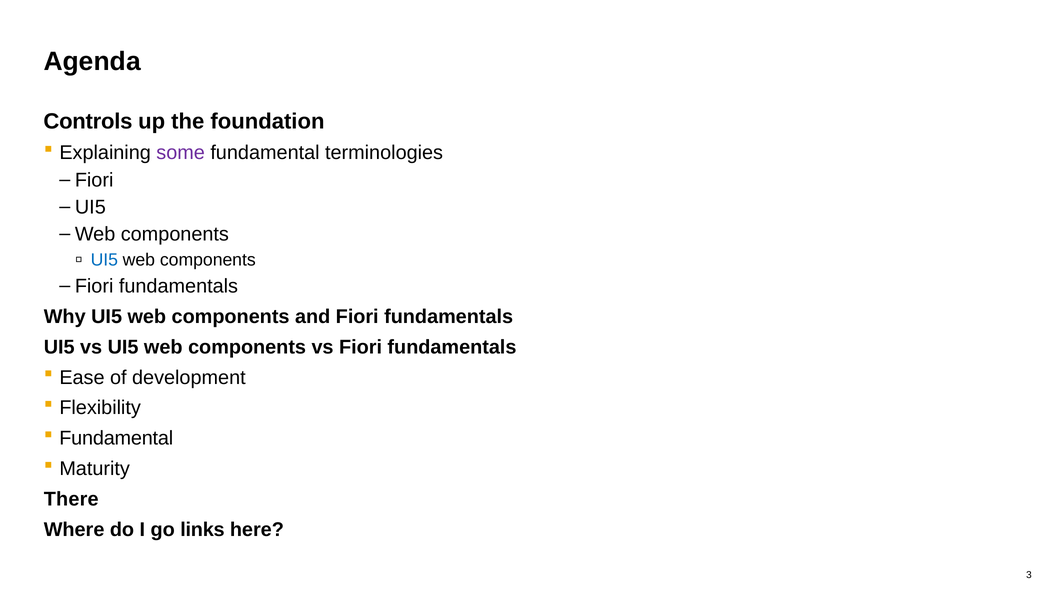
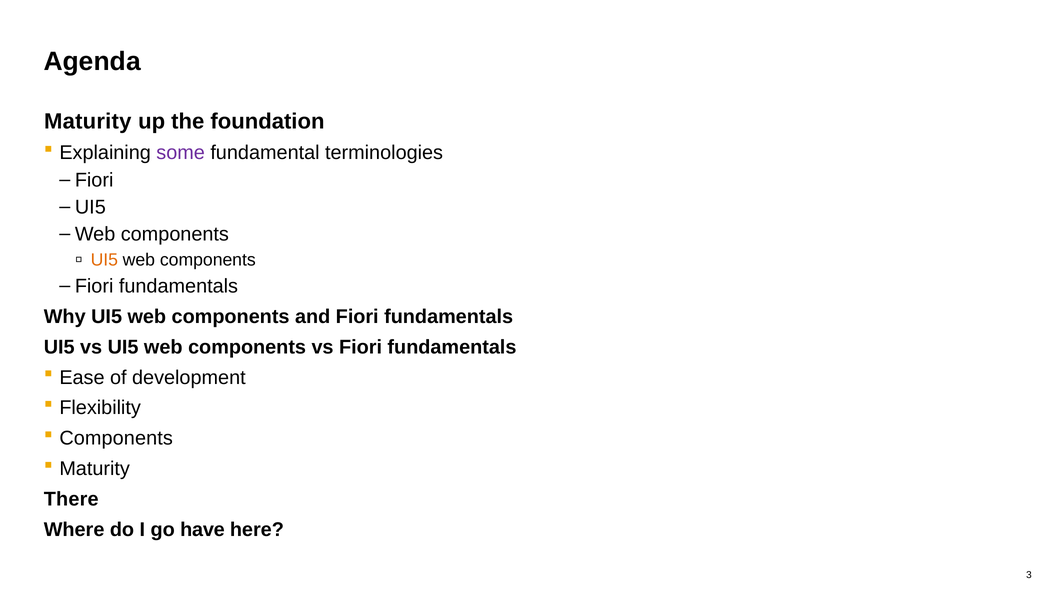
Controls: Controls -> Maturity (88, 121)
UI5 colour: blue -> orange (104, 260)
Fundamental: Fundamental -> Components (116, 438)
links: links -> have (202, 529)
